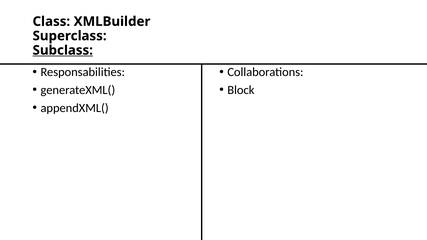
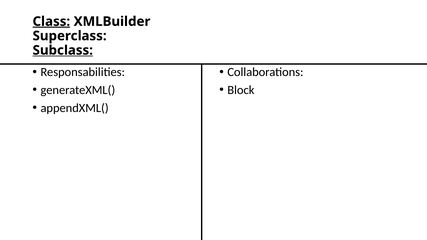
Class underline: none -> present (51, 21)
